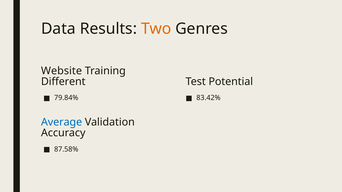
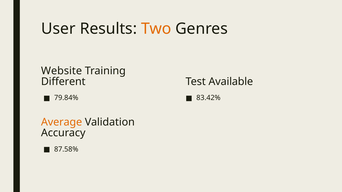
Data: Data -> User (58, 29)
Potential: Potential -> Available (231, 82)
Average colour: blue -> orange (62, 122)
